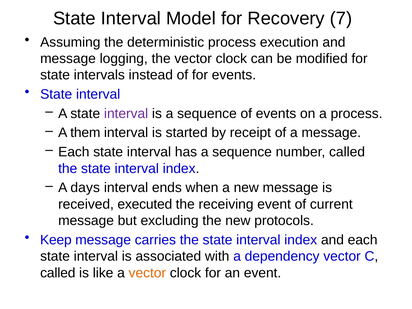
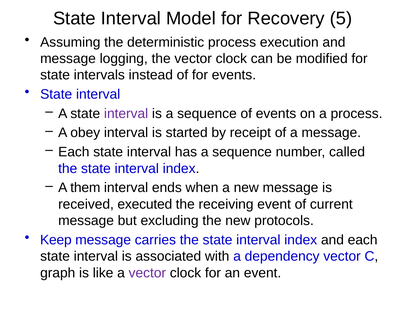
7: 7 -> 5 (341, 19)
them: them -> obey (85, 133)
days: days -> them (85, 188)
called: called -> graph (58, 273)
vector colour: orange -> purple (147, 273)
